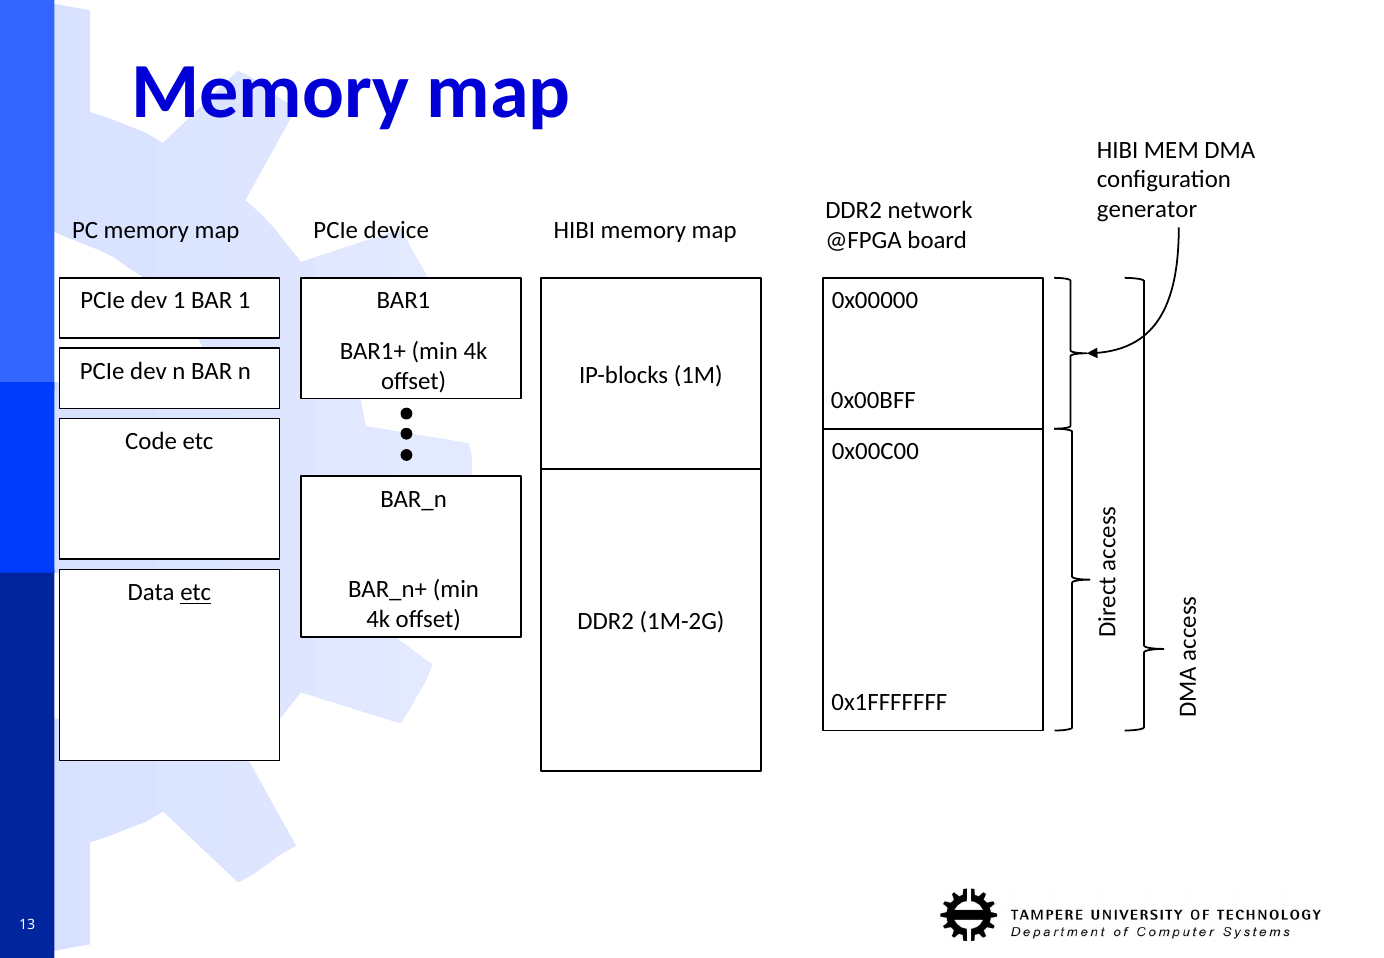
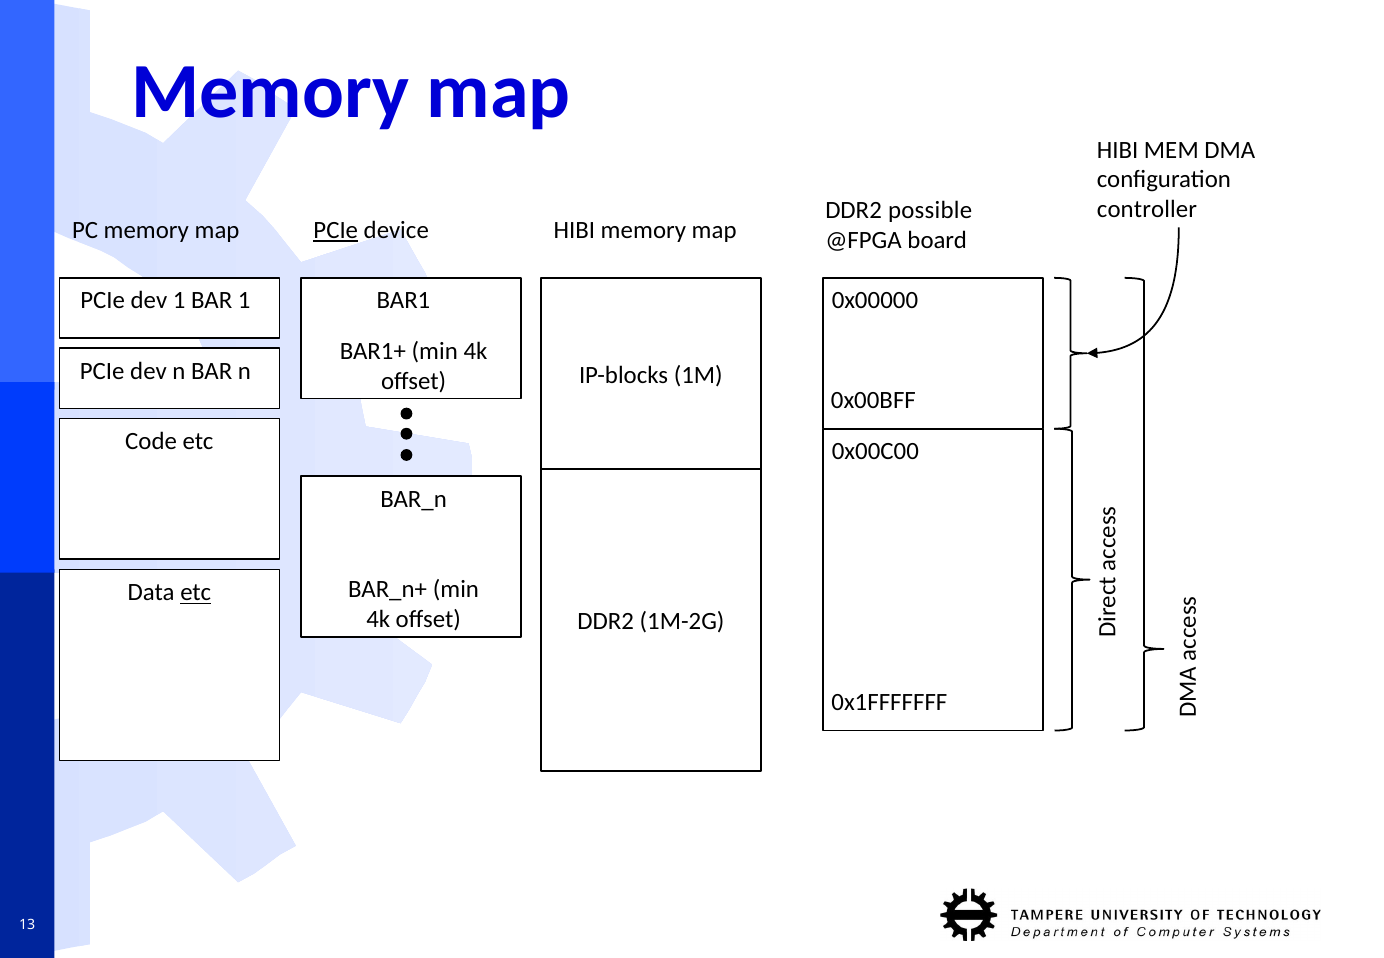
generator: generator -> controller (1147, 209)
network: network -> possible (930, 210)
PCIe underline: none -> present (336, 230)
